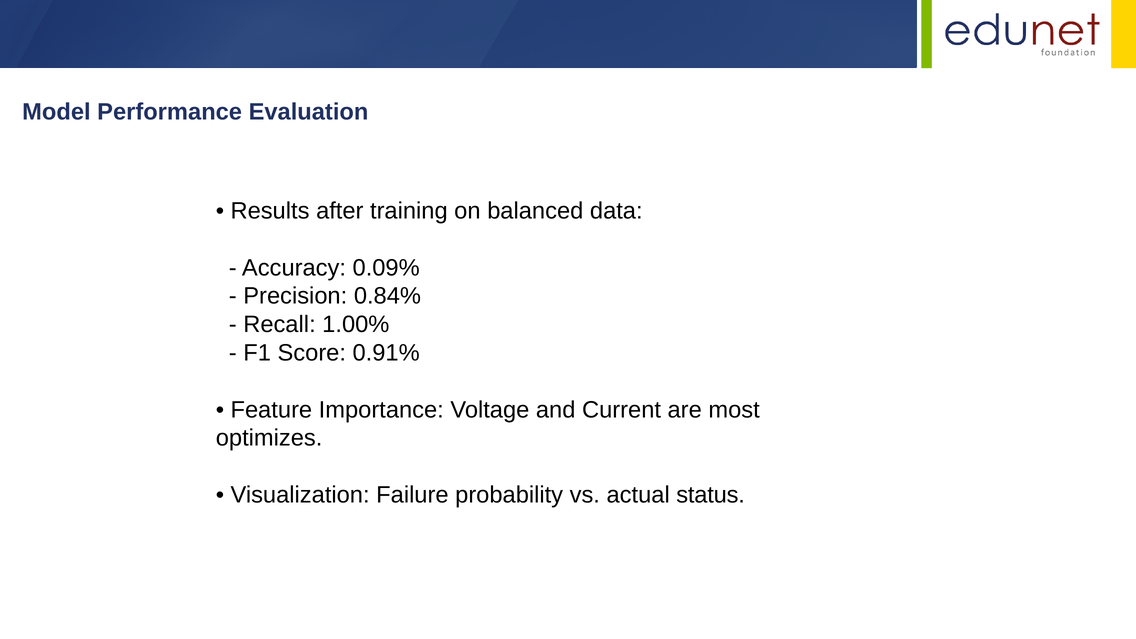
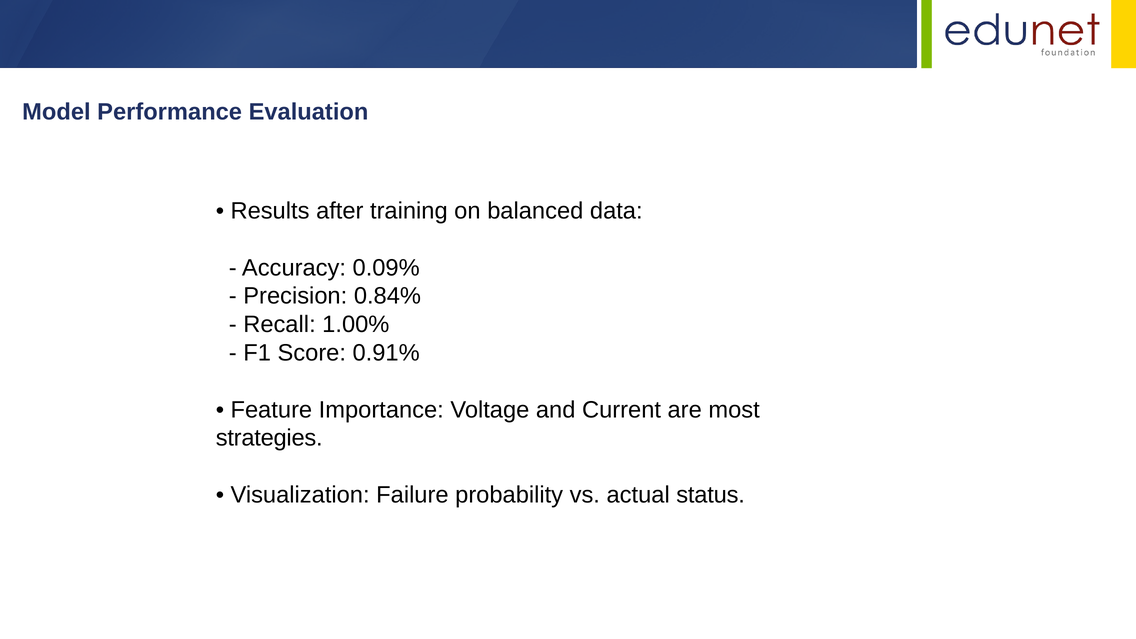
optimizes: optimizes -> strategies (269, 438)
